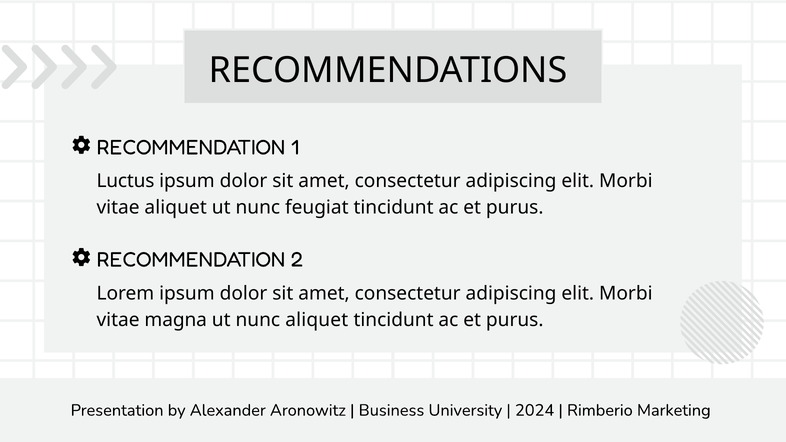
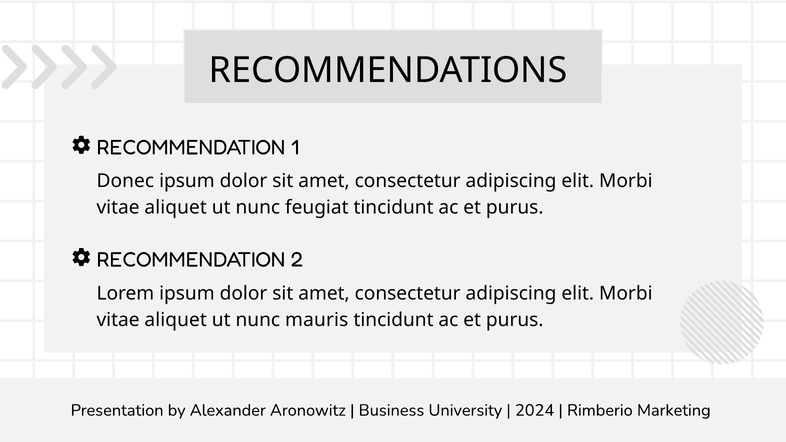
Luctus: Luctus -> Donec (125, 181)
magna: magna -> aliquet (176, 320)
nunc aliquet: aliquet -> mauris (317, 320)
